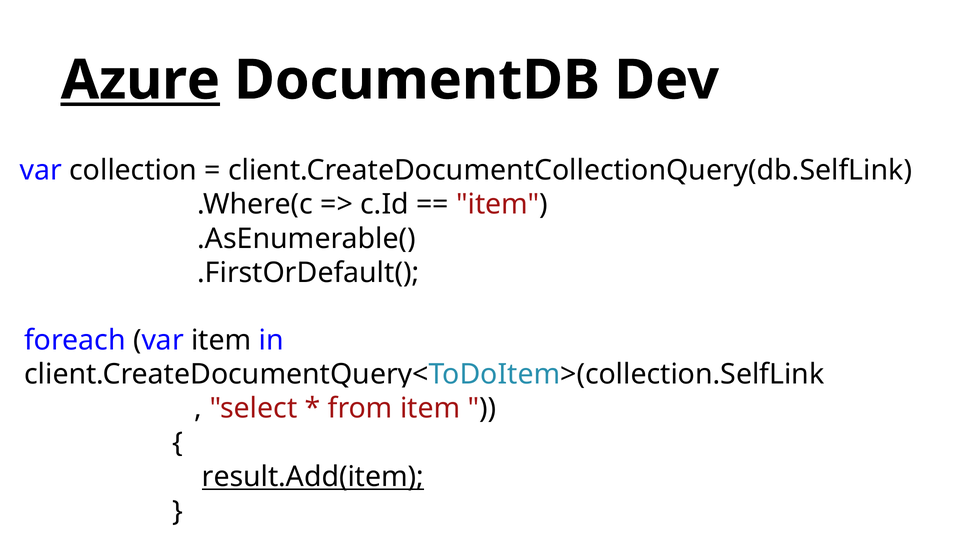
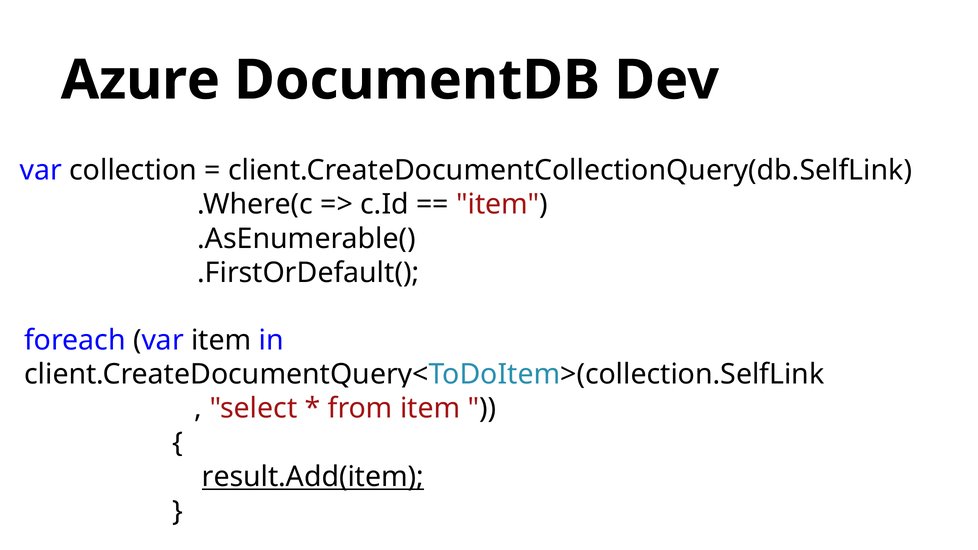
Azure underline: present -> none (140, 80)
